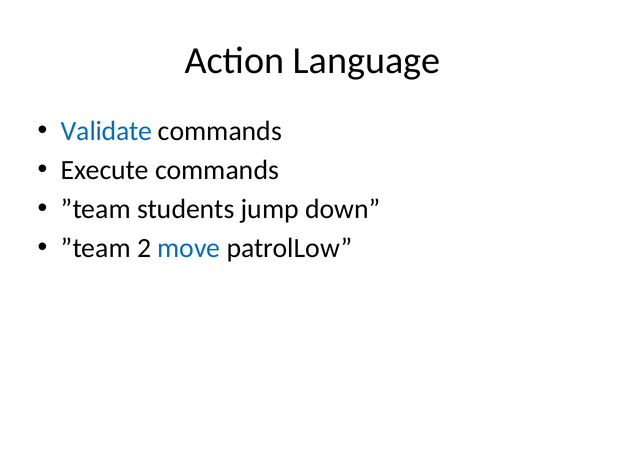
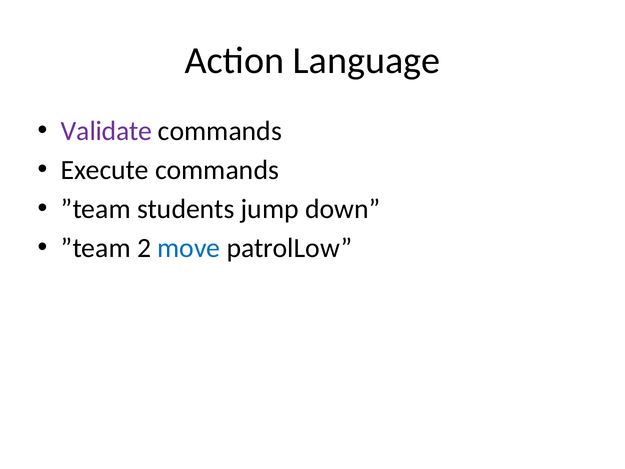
Validate colour: blue -> purple (106, 131)
